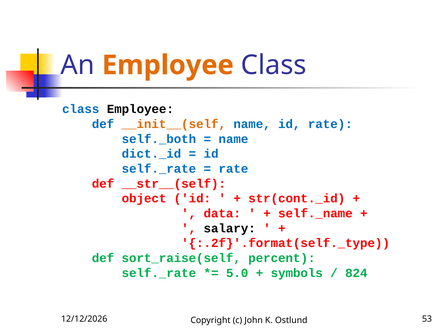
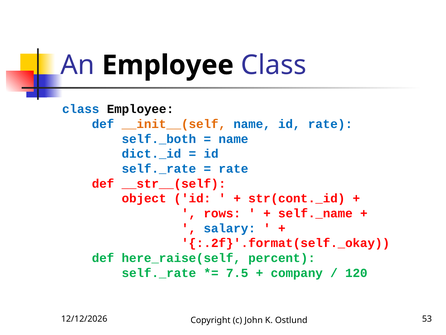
Employee colour: orange -> black (168, 65)
data: data -> rows (222, 213)
salary colour: black -> blue (230, 228)
:.2f}'.format(self._type: :.2f}'.format(self._type -> :.2f}'.format(self._okay (286, 243)
sort_raise(self: sort_raise(self -> here_raise(self (181, 258)
5.0: 5.0 -> 7.5 (237, 273)
symbols: symbols -> company (297, 273)
824: 824 -> 120 (356, 273)
